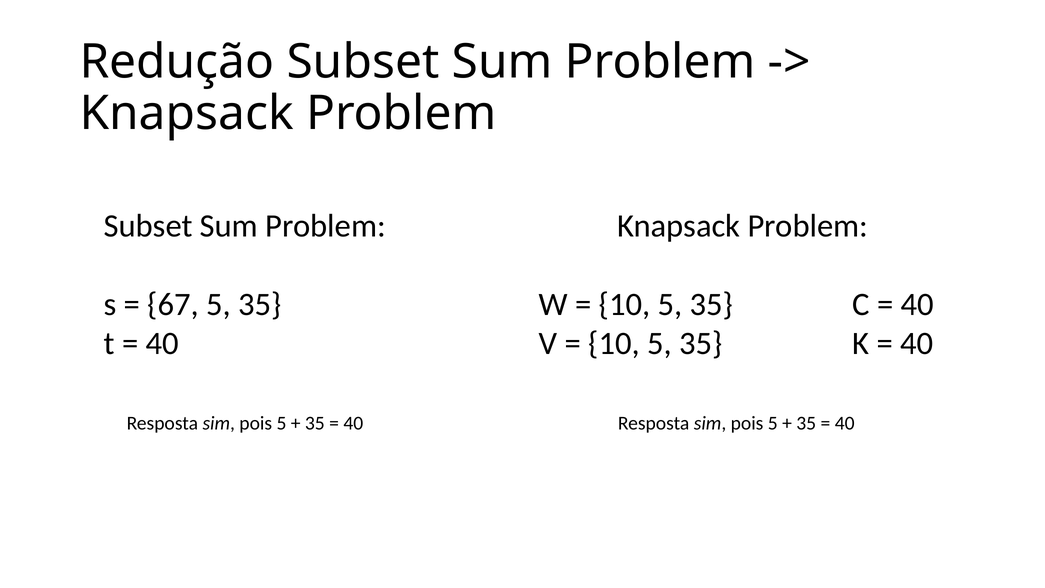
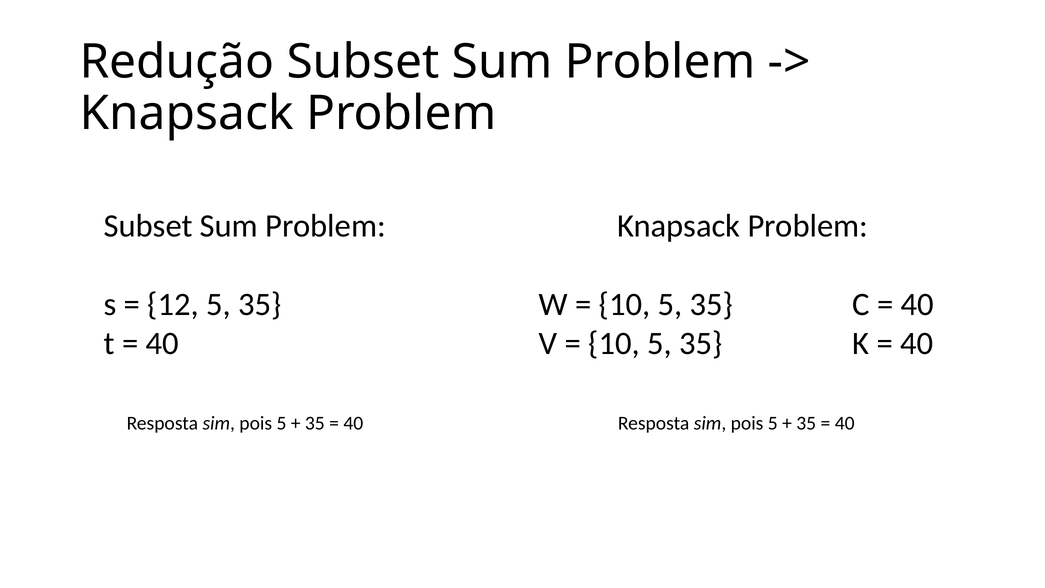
67: 67 -> 12 (173, 304)
